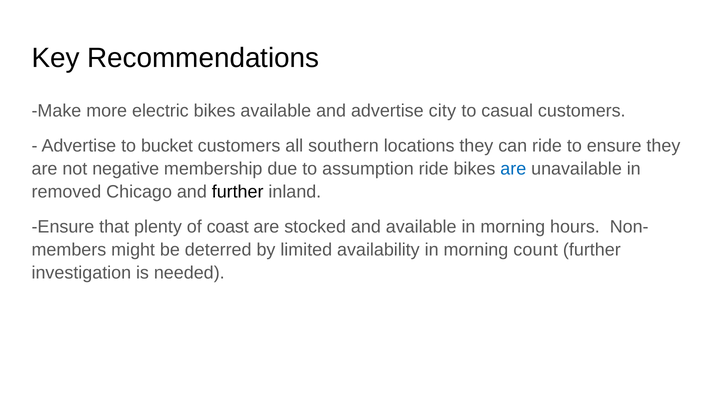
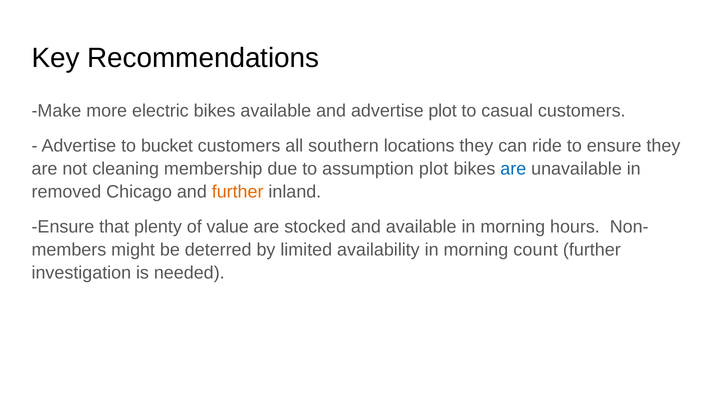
advertise city: city -> plot (443, 111)
negative: negative -> cleaning (126, 169)
assumption ride: ride -> plot (434, 169)
further colour: black -> orange (238, 192)
coast: coast -> value (228, 227)
